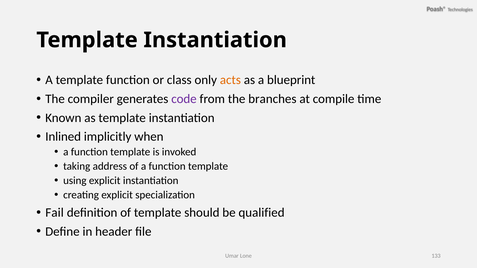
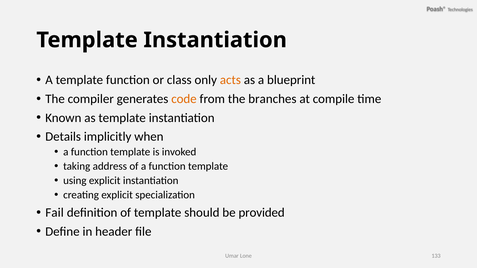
code colour: purple -> orange (184, 99)
Inlined: Inlined -> Details (63, 137)
qualified: qualified -> provided (262, 213)
